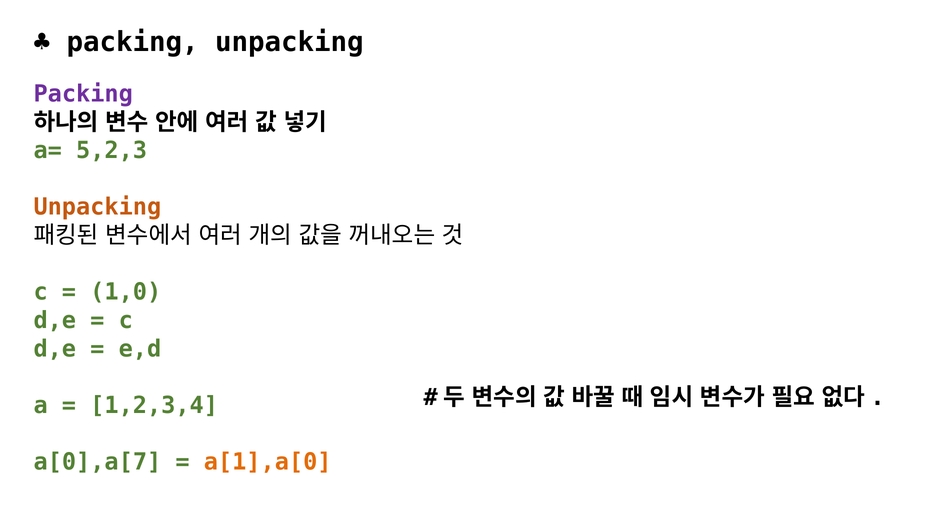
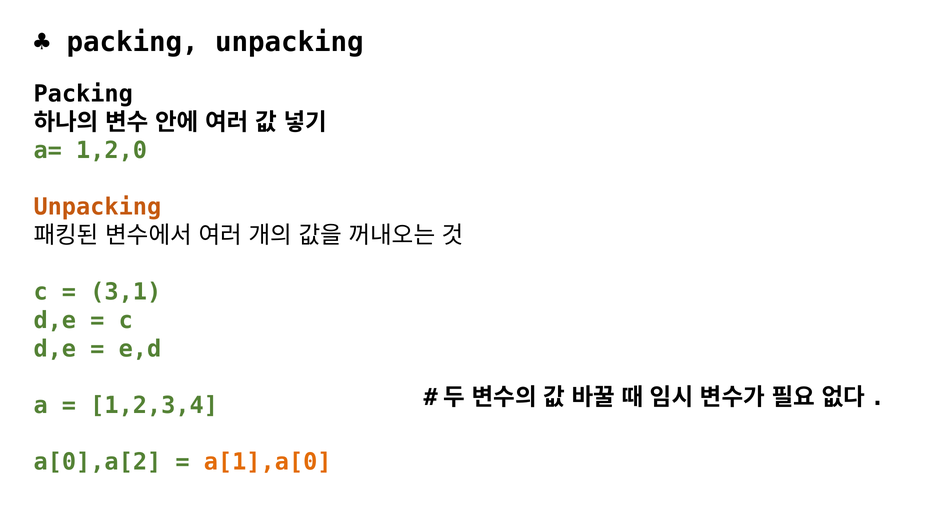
Packing colour: purple -> black (83, 94)
5,2,3: 5,2,3 -> 1,2,0 (112, 150)
1,0: 1,0 -> 3,1 (126, 292)
a[0],a[7: a[0],a[7 -> a[0],a[2 (97, 462)
